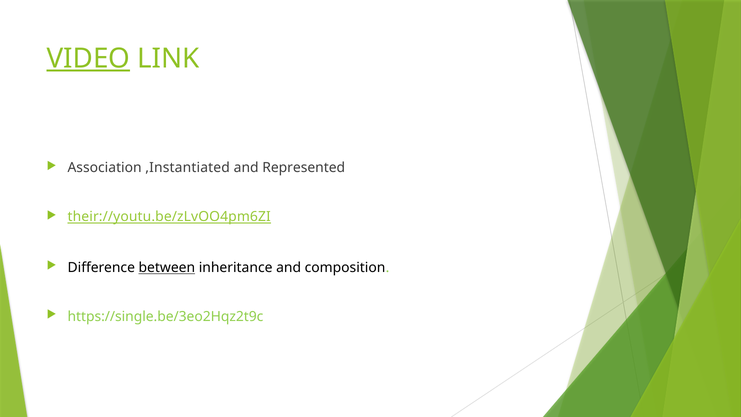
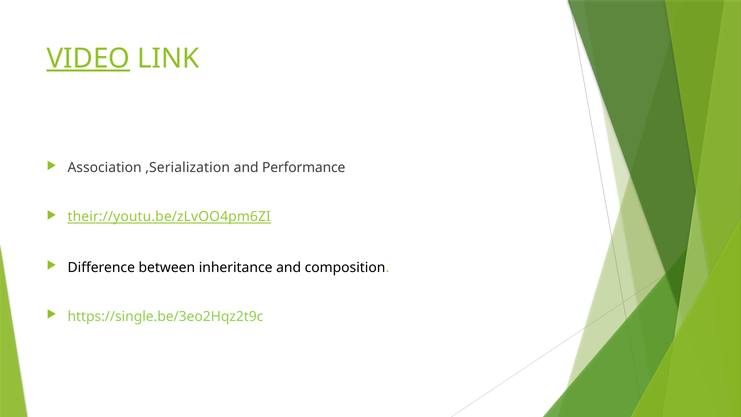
,Instantiated: ,Instantiated -> ,Serialization (188, 168)
Represented: Represented -> Performance (304, 168)
between underline: present -> none (167, 268)
